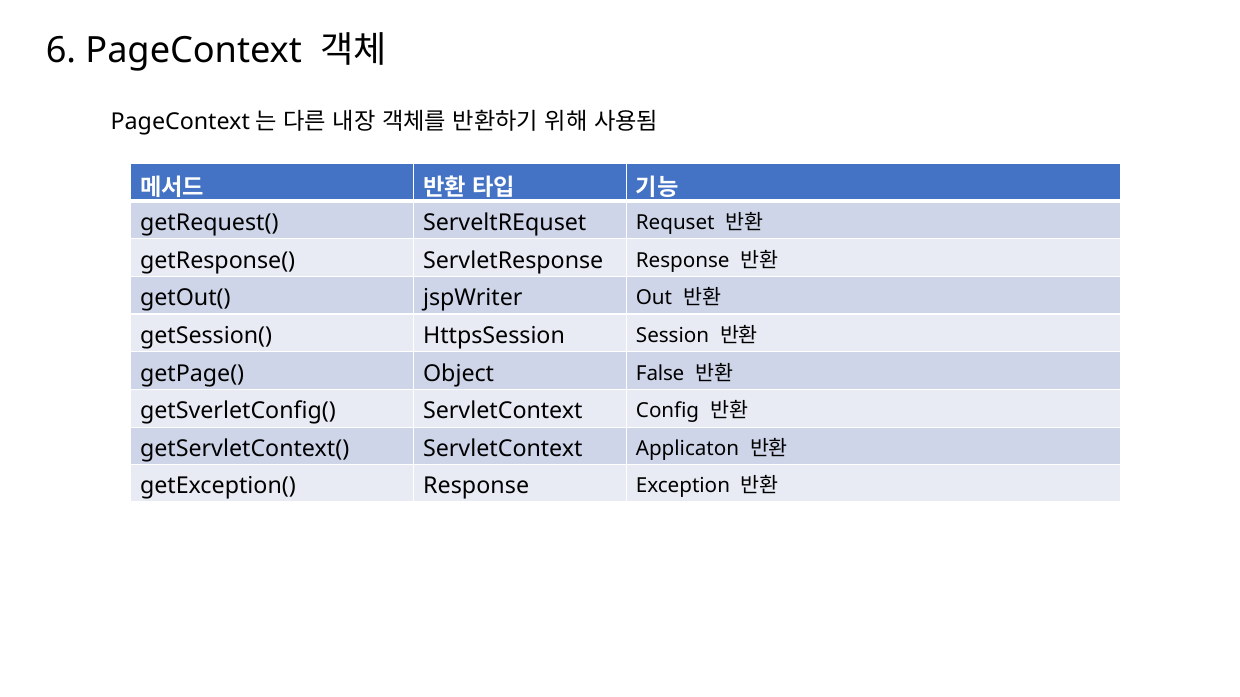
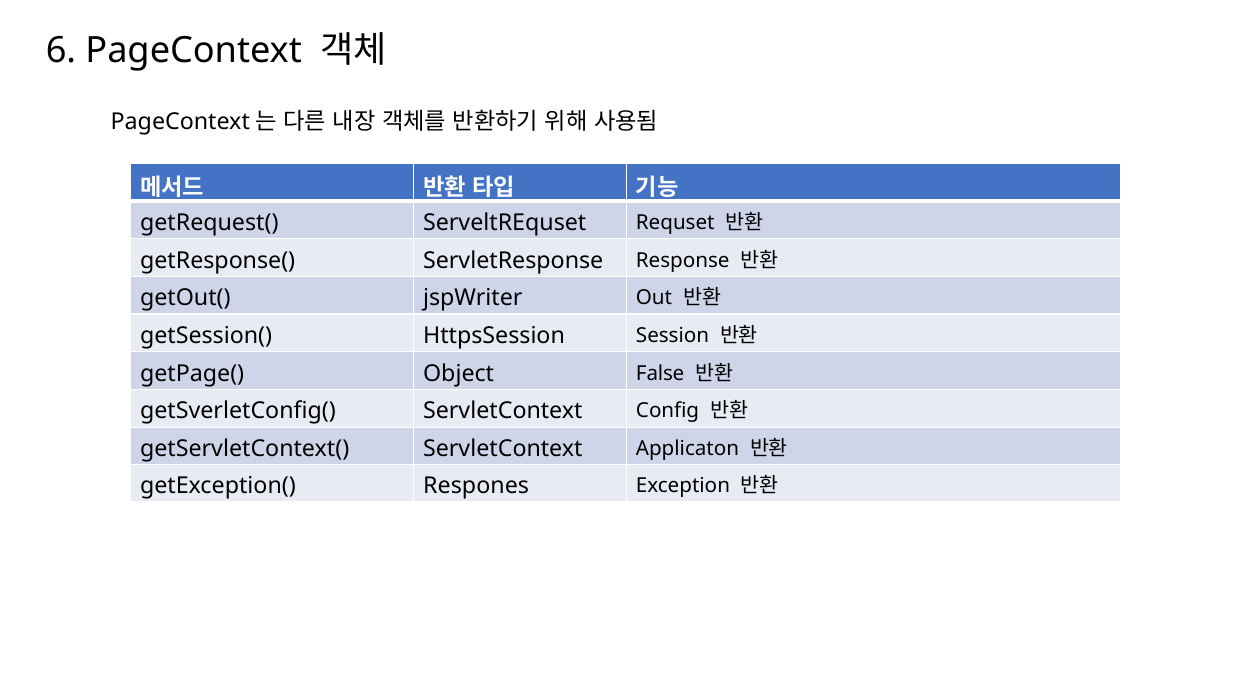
getException( Response: Response -> Respones (476, 486)
